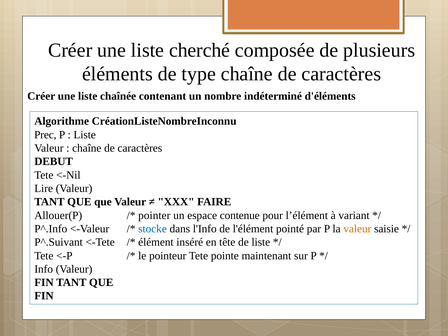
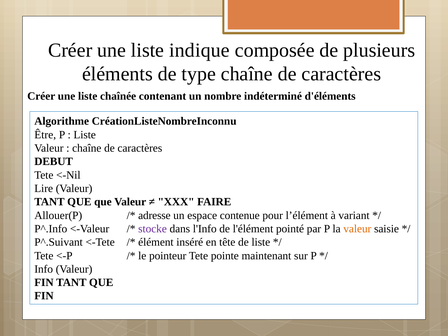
cherché: cherché -> indique (199, 50)
Prec: Prec -> Être (45, 135)
pointer: pointer -> adresse (154, 215)
stocke colour: blue -> purple (153, 229)
